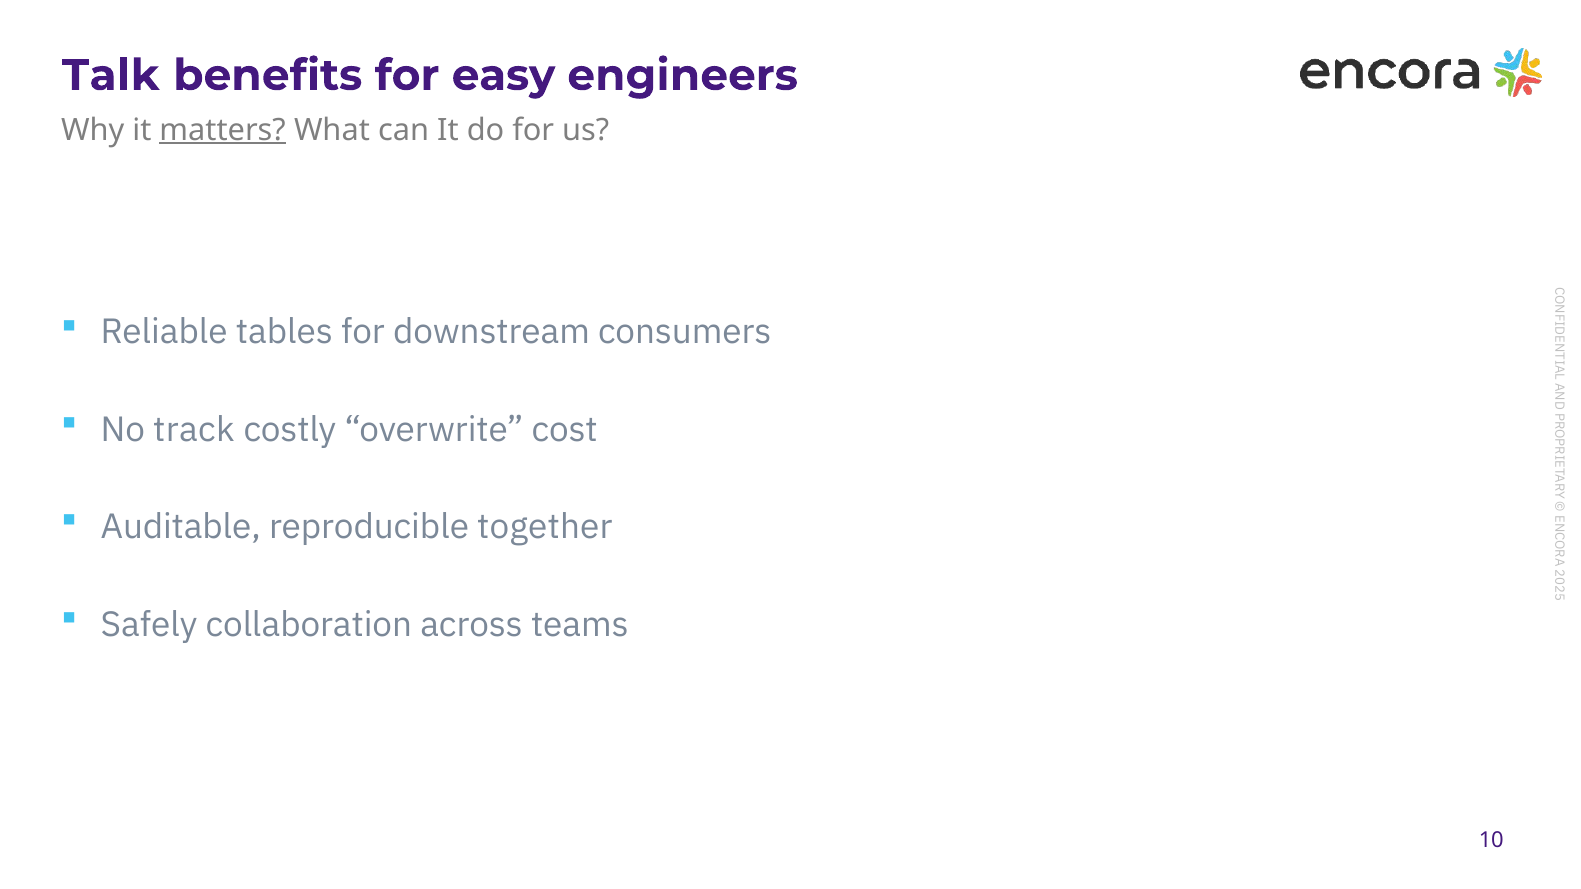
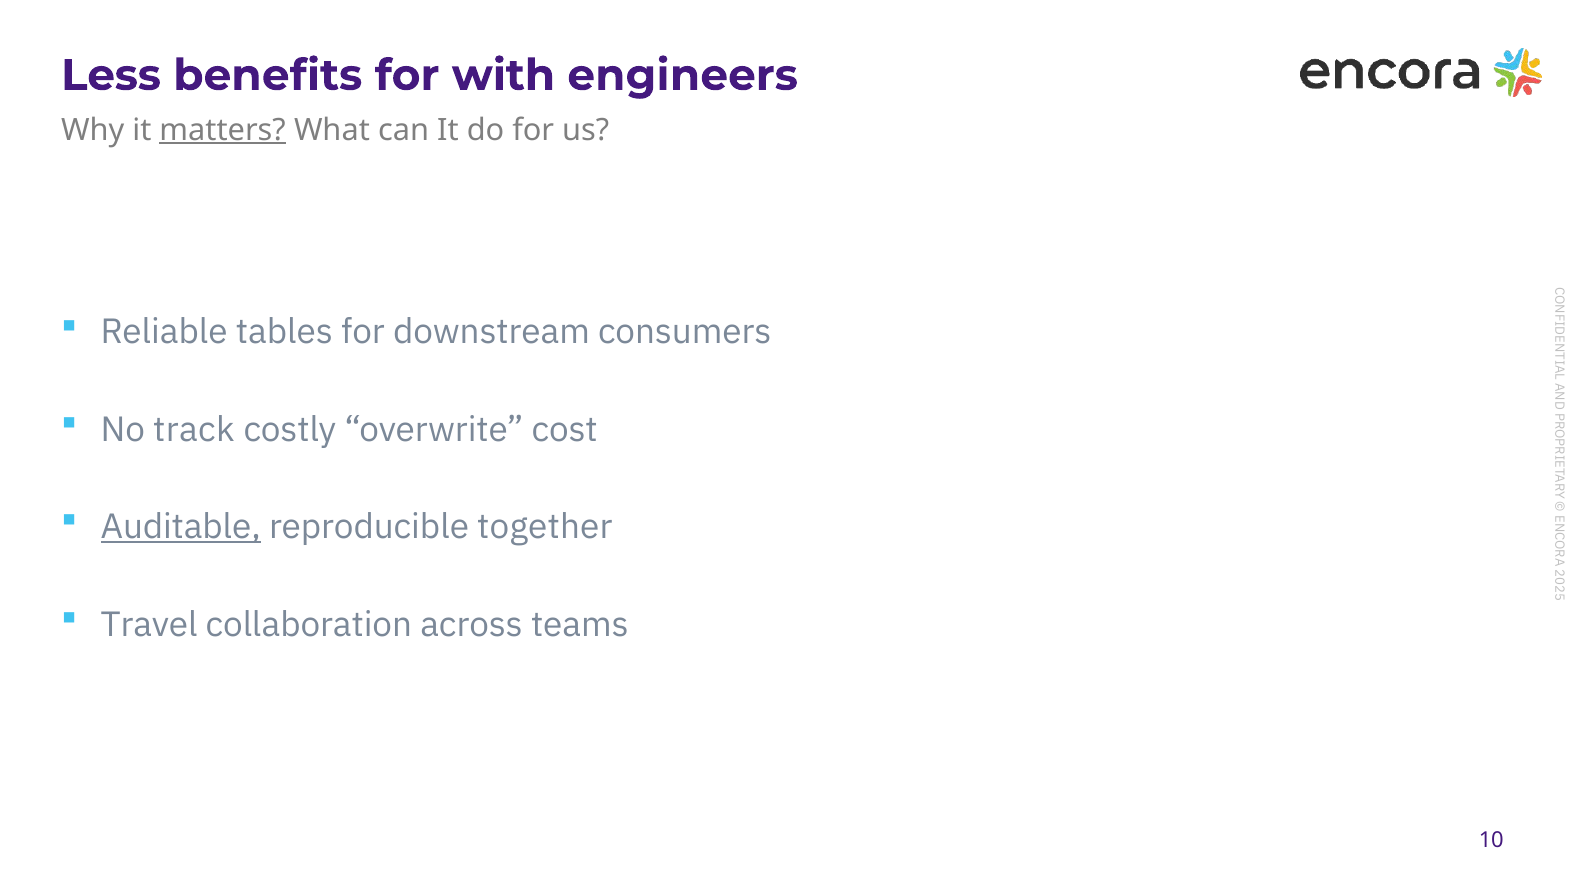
Talk: Talk -> Less (111, 75)
easy: easy -> with (503, 75)
Auditable underline: none -> present (181, 527)
Safely: Safely -> Travel (149, 625)
